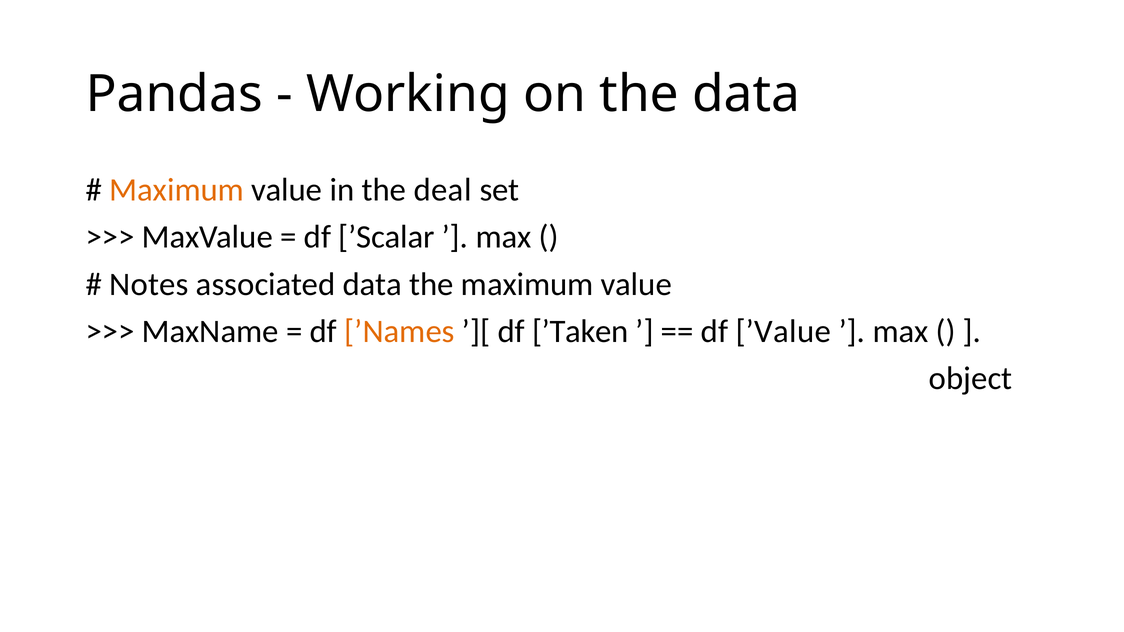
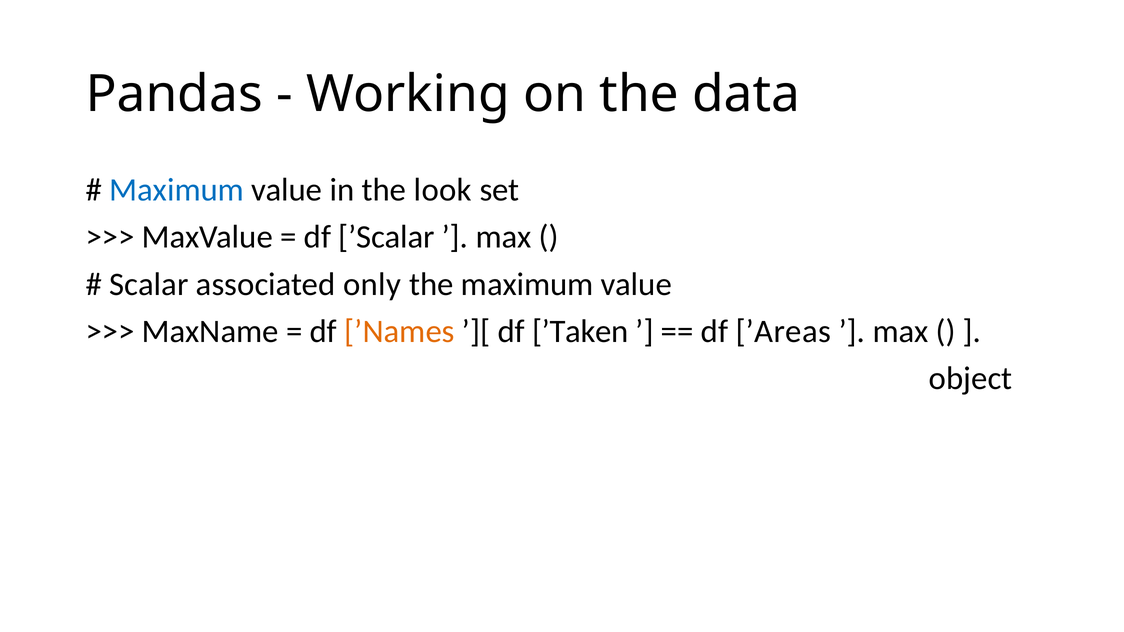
Maximum colour: orange -> blue (177, 190)
deal: deal -> look (443, 190)
Notes: Notes -> Scalar (149, 284)
associated data: data -> only (372, 284)
’Value: ’Value -> ’Areas (783, 331)
